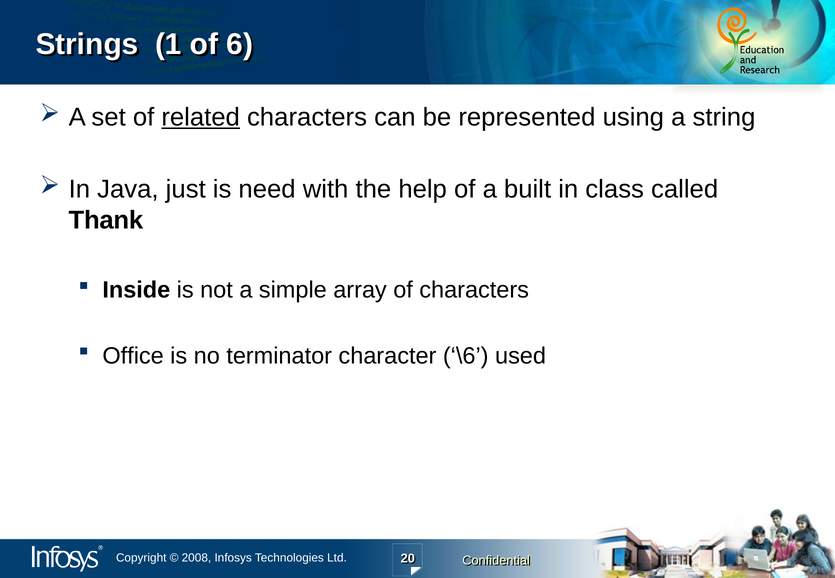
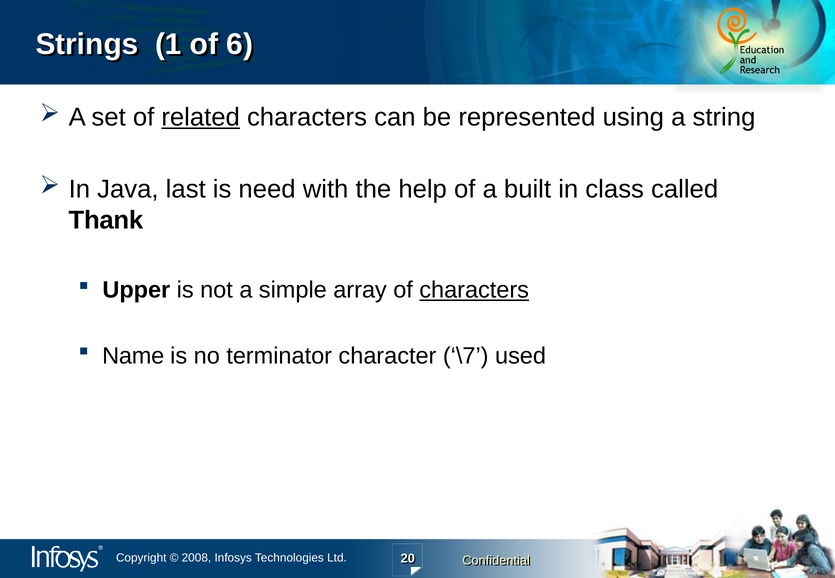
just: just -> last (186, 189)
Inside: Inside -> Upper (136, 290)
characters underline: none -> present (474, 290)
Office: Office -> Name (133, 356)
\6: \6 -> \7 (466, 356)
